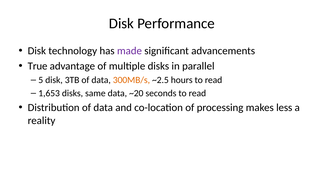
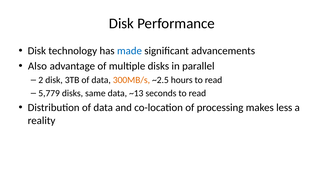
made colour: purple -> blue (129, 51)
True: True -> Also (37, 66)
5: 5 -> 2 (41, 80)
1,653: 1,653 -> 5,779 (49, 93)
~20: ~20 -> ~13 (136, 93)
